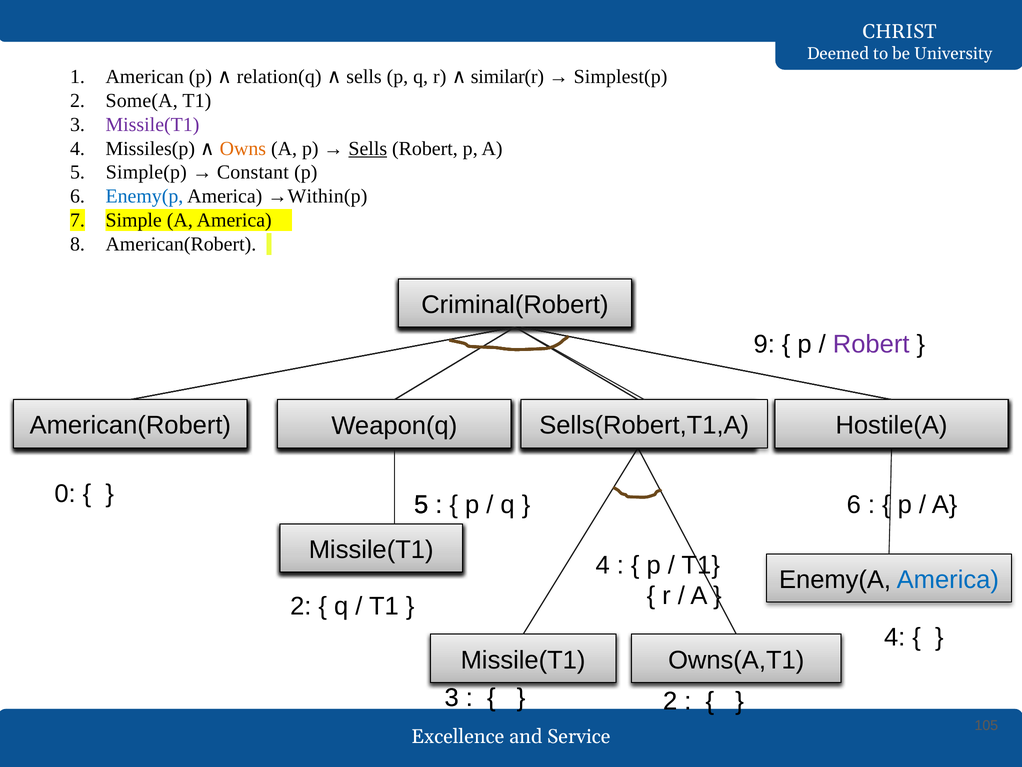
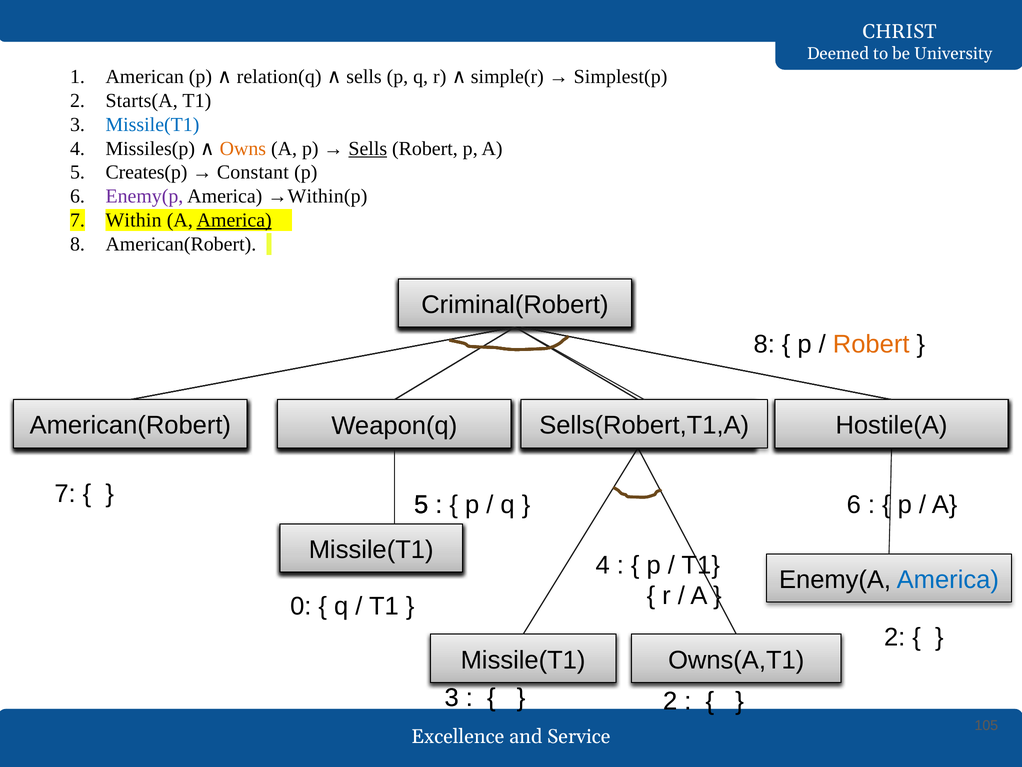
similar(r: similar(r -> simple(r (507, 77)
Some(A: Some(A -> Starts(A (142, 101)
Missile(T1 colour: purple -> blue (152, 125)
Simple(p: Simple(p -> Creates(p (146, 172)
Enemy(p colour: blue -> purple (144, 196)
Simple: Simple -> Within (134, 220)
America underline: none -> present (234, 220)
9: 9 -> 8 (764, 344)
Robert colour: purple -> orange (871, 344)
0: 0 -> 7 (65, 494)
2: 2 -> 0 (301, 606)
4: 4 -> 2 (895, 637)
